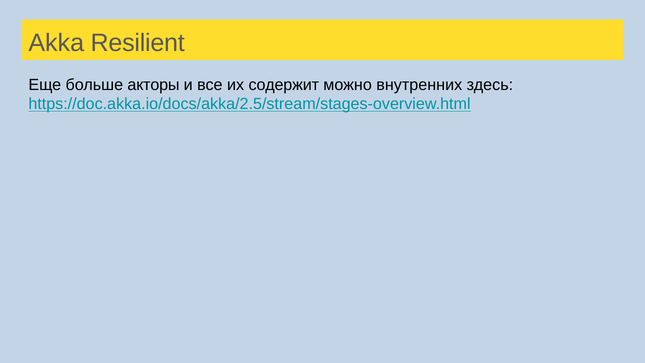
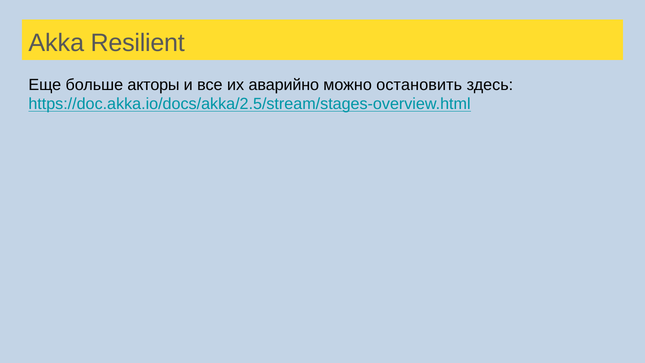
содержит: содержит -> аварийно (284, 85)
внутренних: внутренних -> остановить (419, 85)
